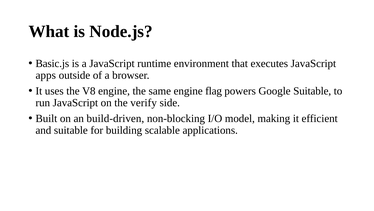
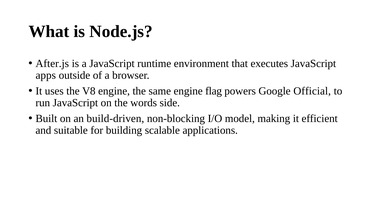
Basic.js: Basic.js -> After.js (52, 63)
Google Suitable: Suitable -> Official (312, 91)
verify: verify -> words (144, 102)
